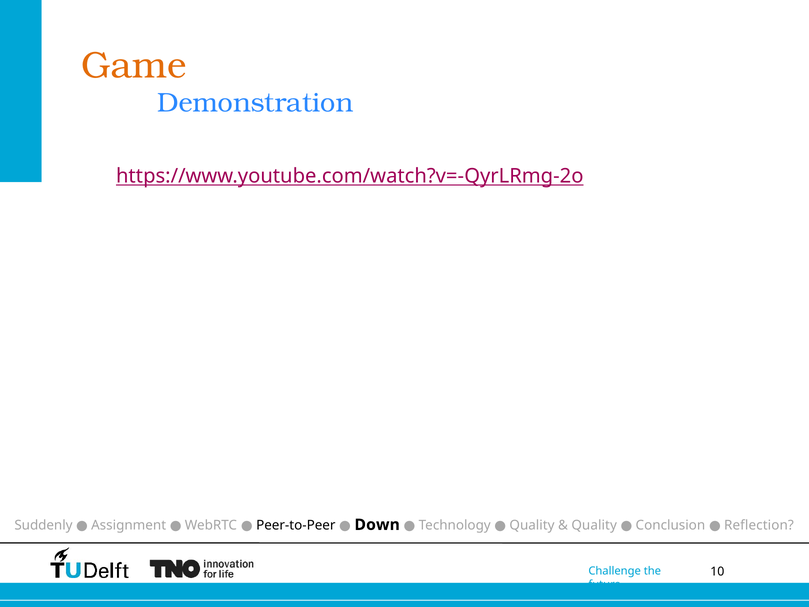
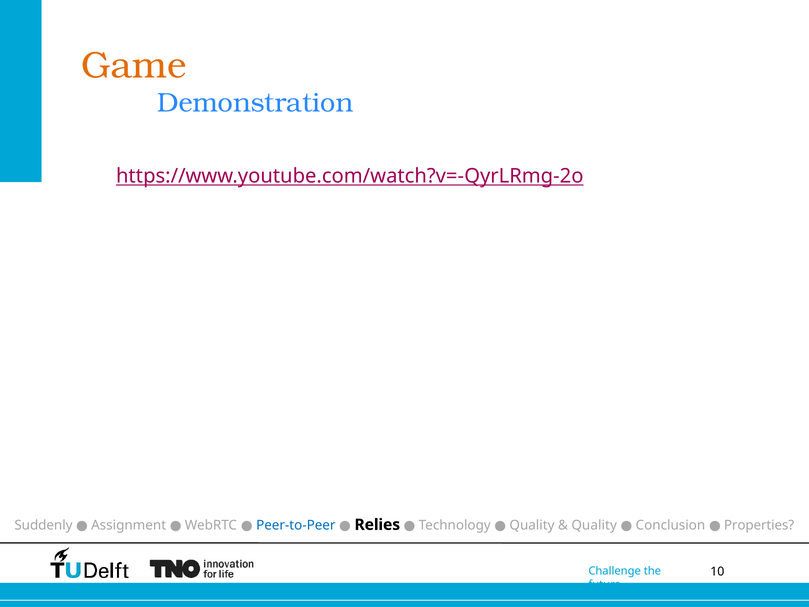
Peer-to-Peer colour: black -> blue (296, 525)
Down: Down -> Relies (377, 525)
Reflection: Reflection -> Properties (759, 525)
